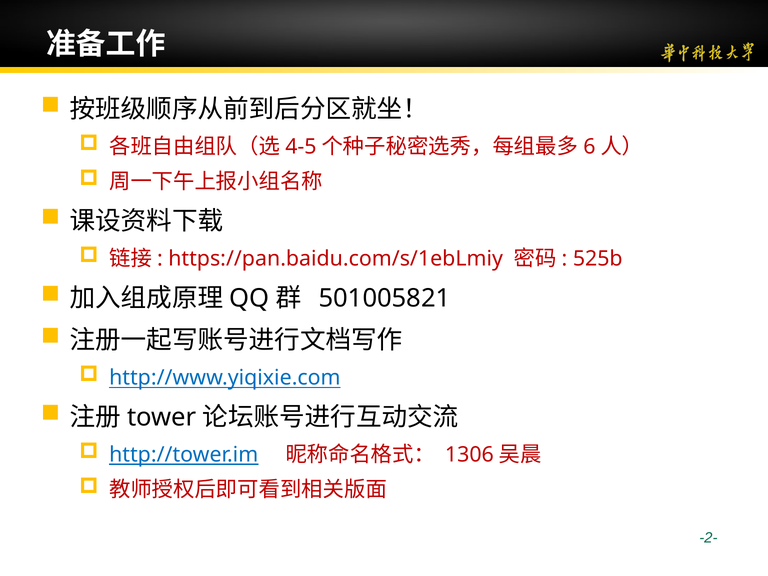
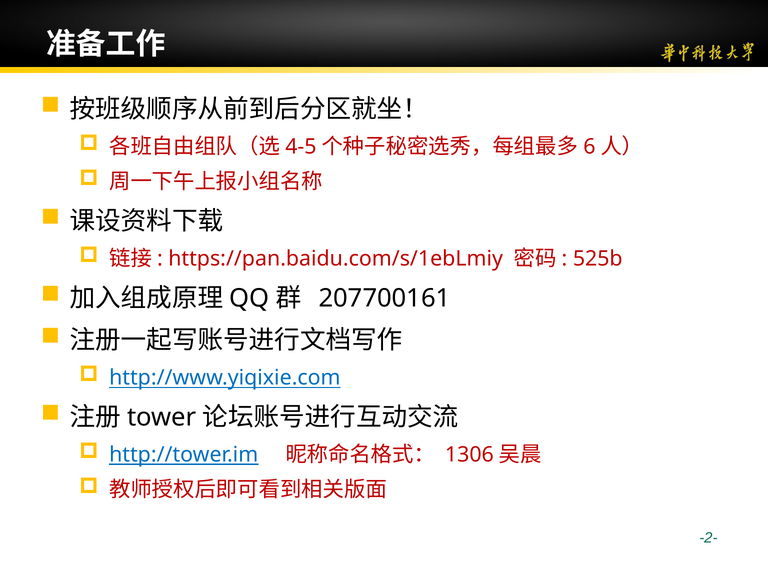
501005821: 501005821 -> 207700161 (384, 298)
